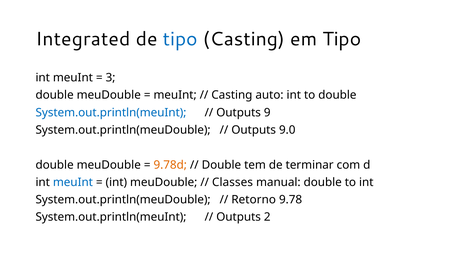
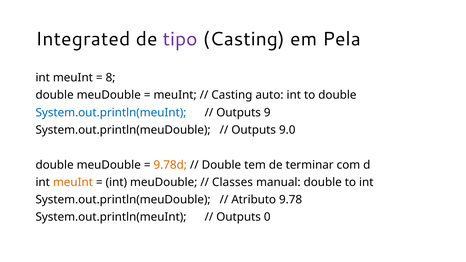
tipo colour: blue -> purple (180, 39)
em Tipo: Tipo -> Pela (342, 39)
3: 3 -> 8 (111, 78)
meuInt colour: blue -> orange (73, 182)
Retorno: Retorno -> Atributo (254, 200)
2: 2 -> 0 (267, 217)
